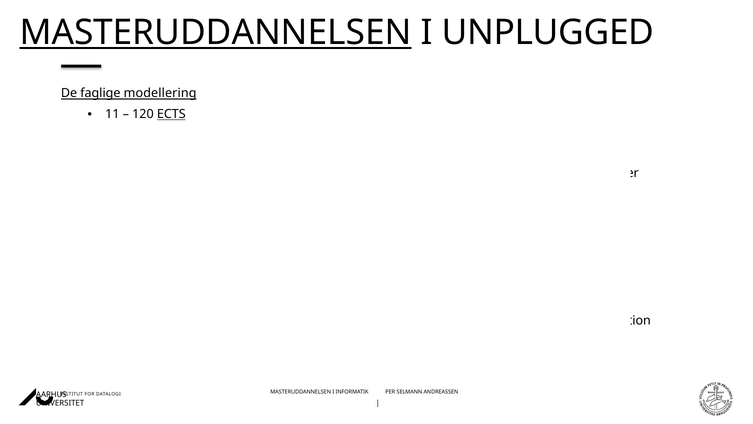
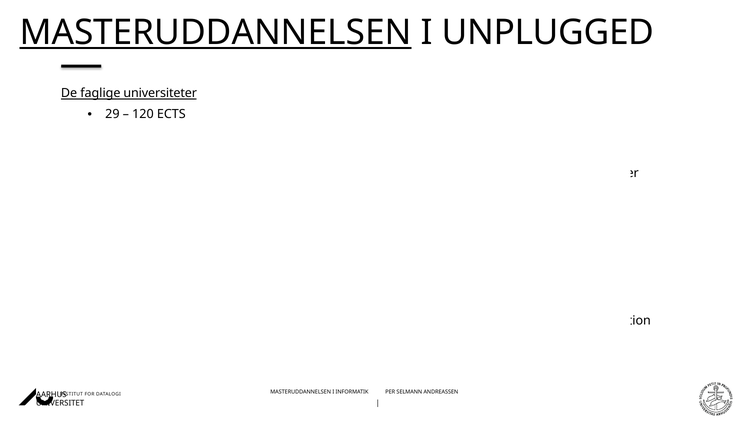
modellering: modellering -> universiteter (160, 93)
11: 11 -> 29 (112, 114)
ECTS underline: present -> none (171, 114)
